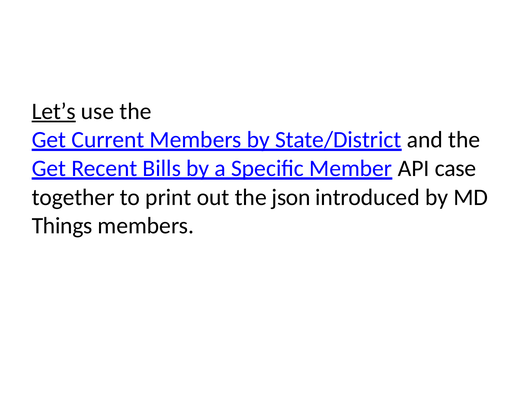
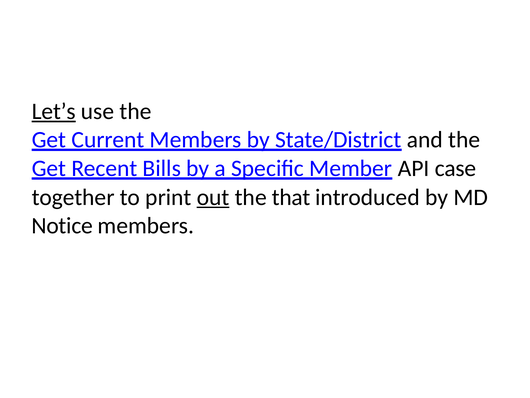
out underline: none -> present (213, 197)
json: json -> that (291, 197)
Things: Things -> Notice (62, 225)
